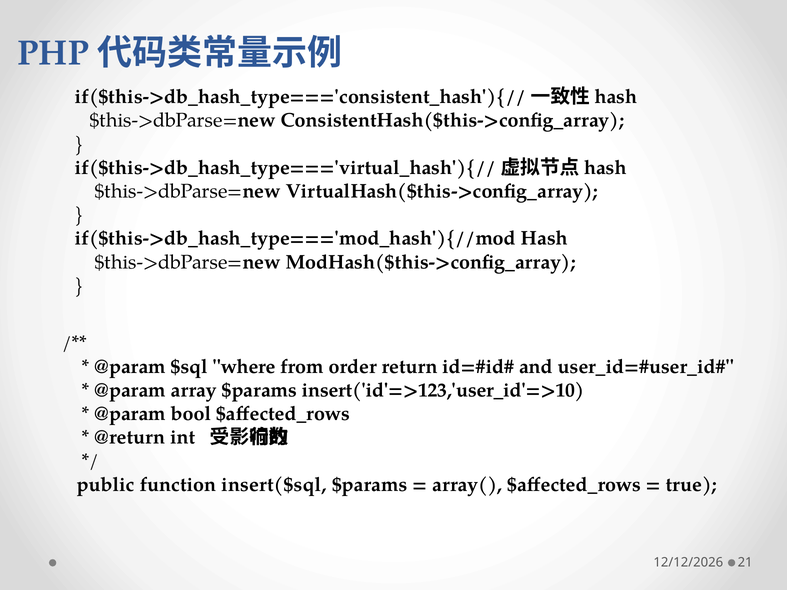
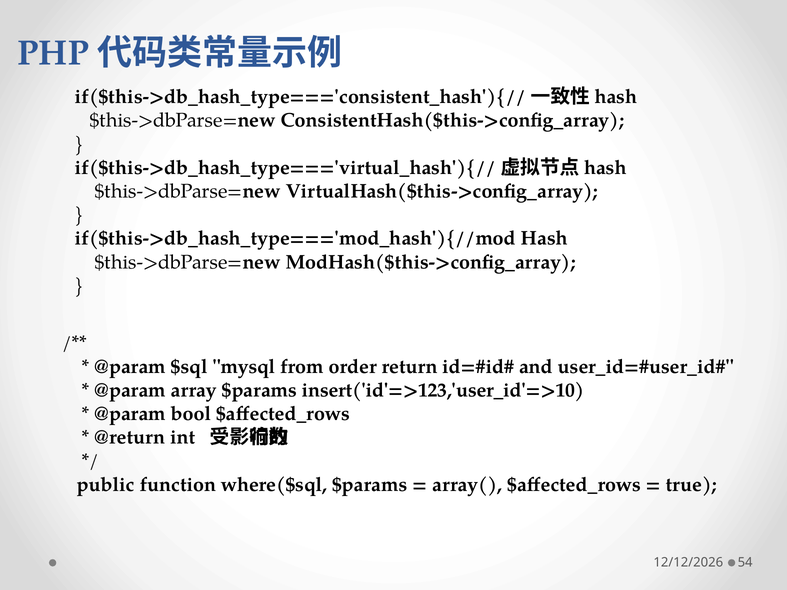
where: where -> mysql (244, 367)
insert($sql: insert($sql -> where($sql (274, 485)
21: 21 -> 54 (745, 563)
